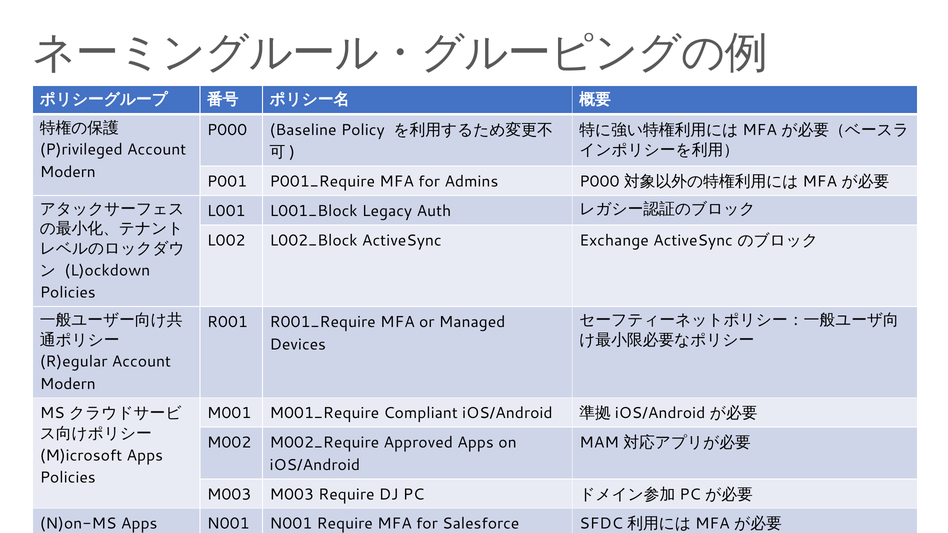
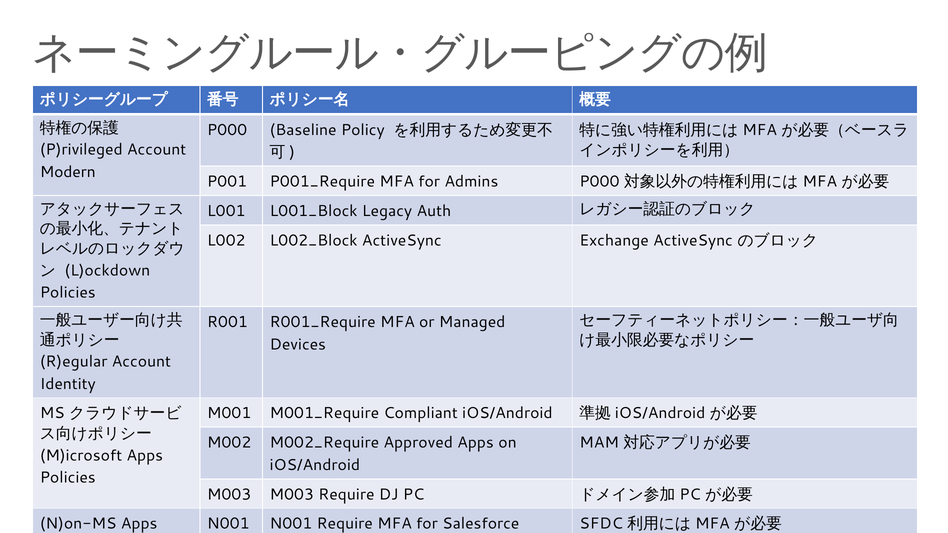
Modern: Modern -> Identity (68, 384)
